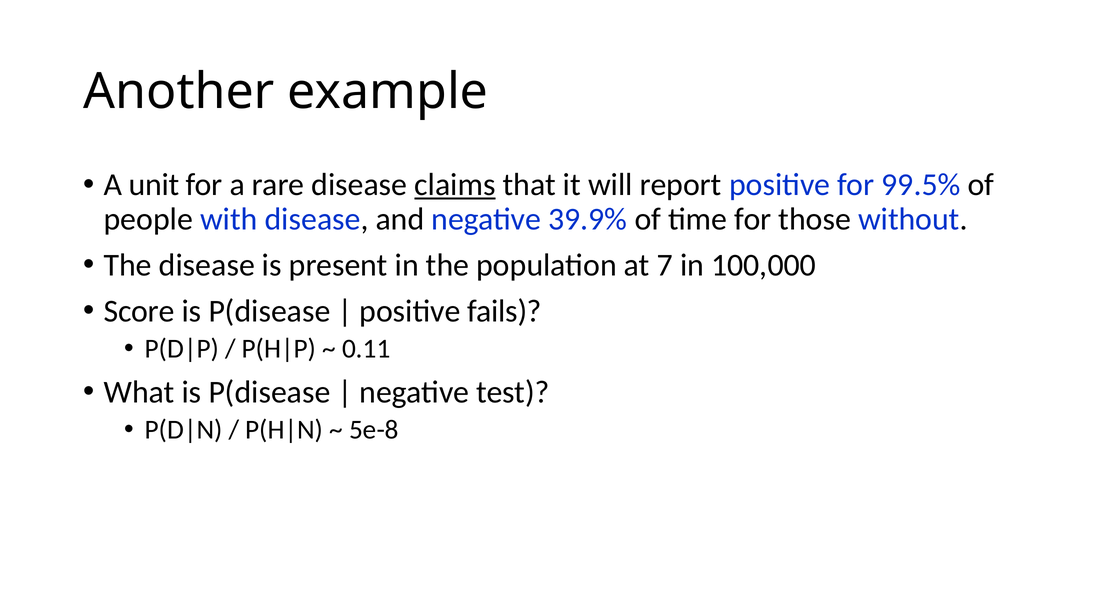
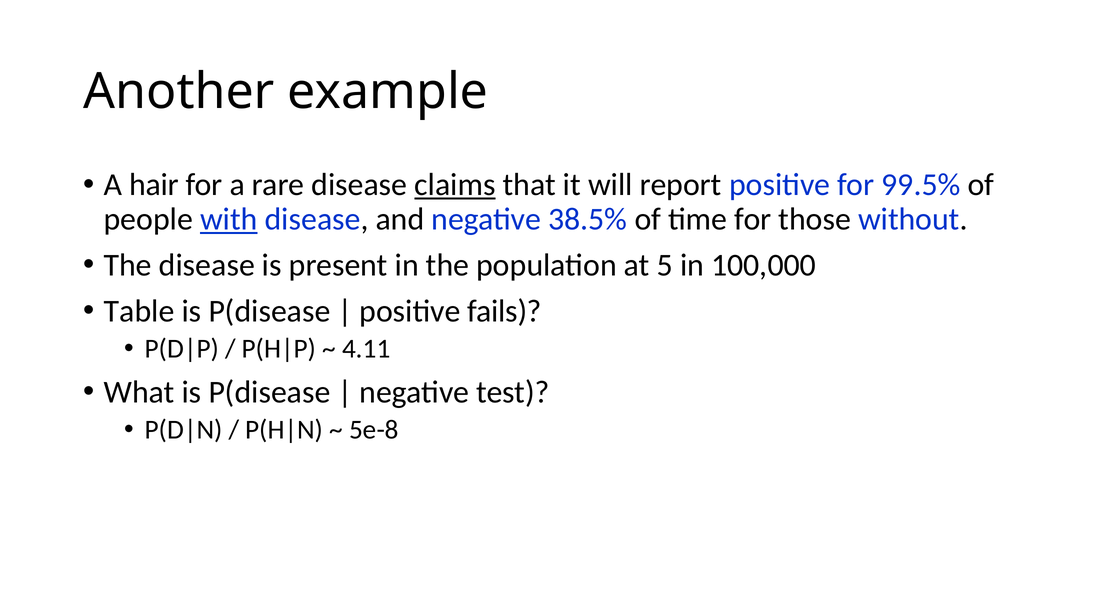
unit: unit -> hair (154, 185)
with underline: none -> present (229, 219)
39.9%: 39.9% -> 38.5% (588, 219)
7: 7 -> 5 (665, 265)
Score: Score -> Table (139, 311)
0.11: 0.11 -> 4.11 (366, 349)
